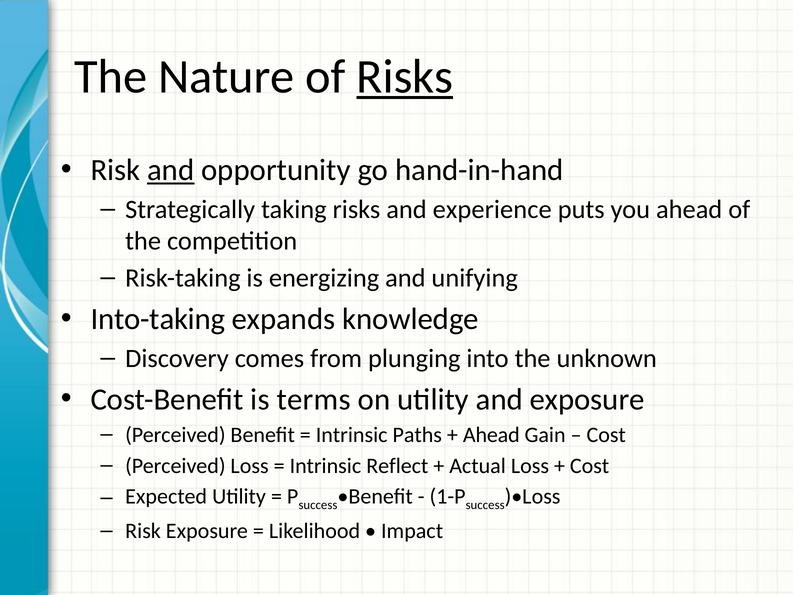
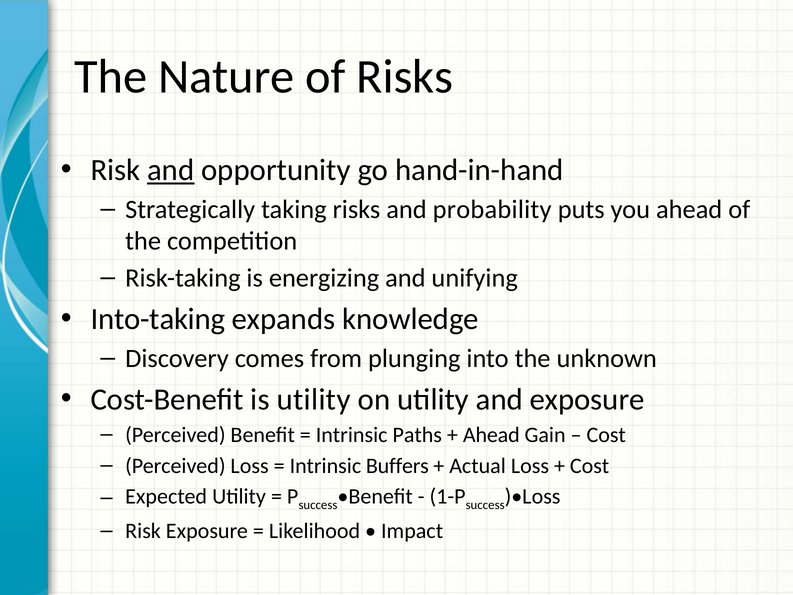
Risks underline: present -> none (405, 77)
experience: experience -> probability (492, 209)
is terms: terms -> utility (314, 399)
Reflect: Reflect -> Buffers (397, 466)
